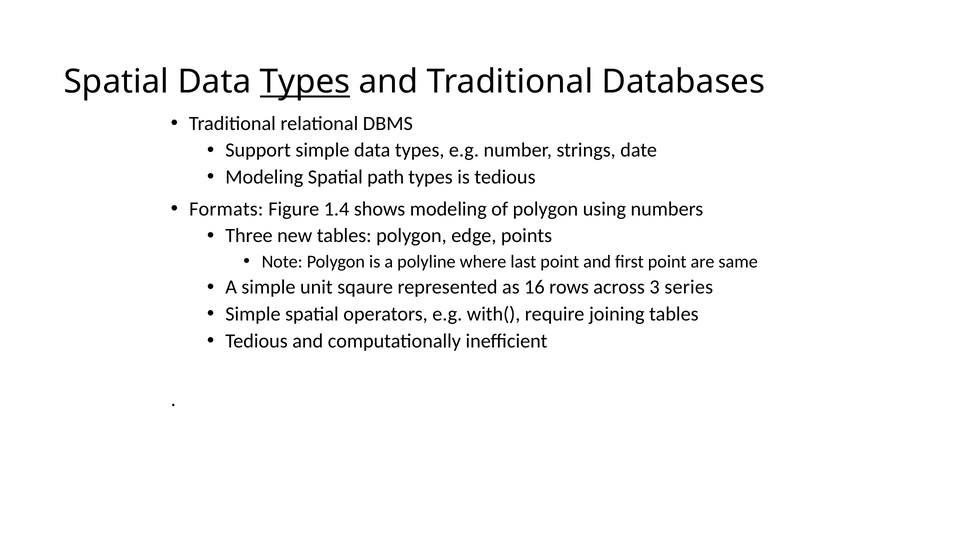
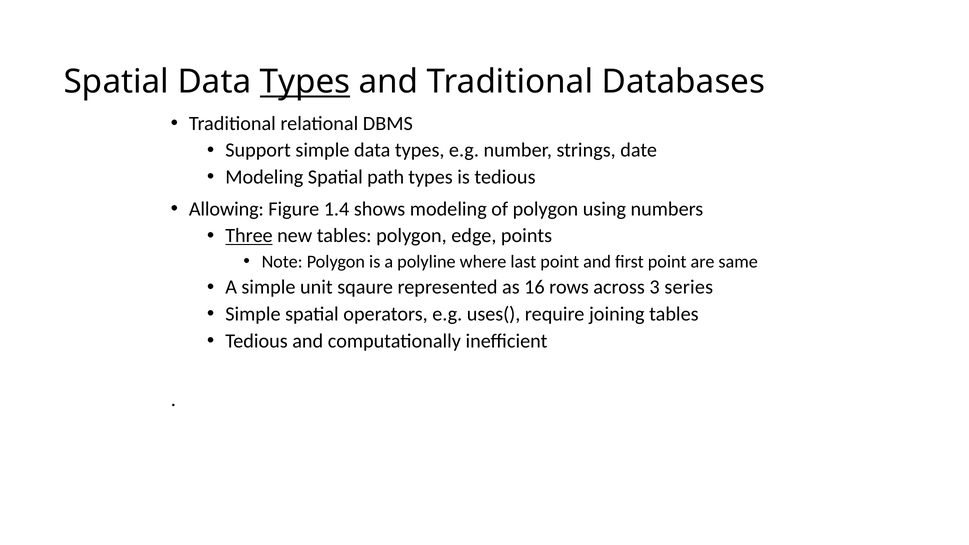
Formats: Formats -> Allowing (226, 209)
Three underline: none -> present (249, 236)
with(: with( -> uses( (494, 314)
